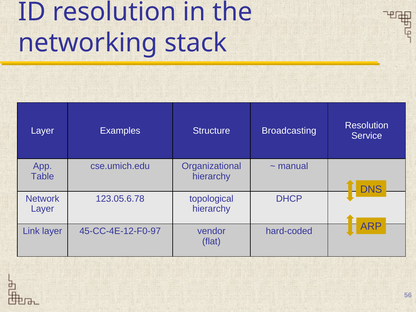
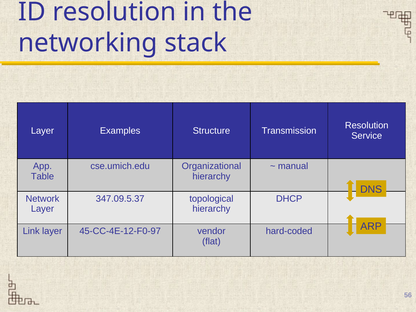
Broadcasting: Broadcasting -> Transmission (289, 131)
123.05.6.78: 123.05.6.78 -> 347.09.5.37 (120, 199)
